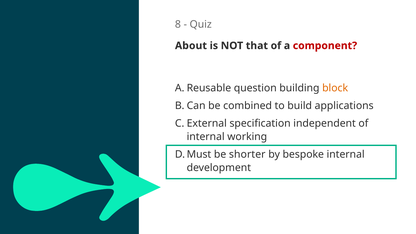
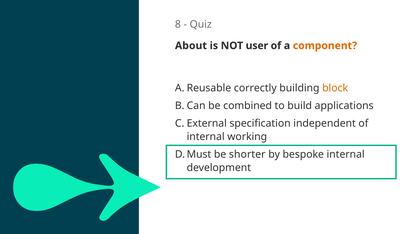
that: that -> user (257, 46)
component colour: red -> orange (325, 46)
question: question -> correctly (255, 88)
